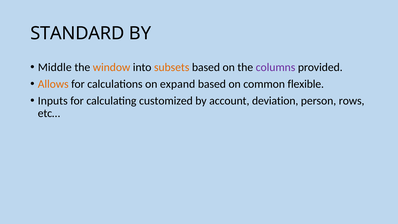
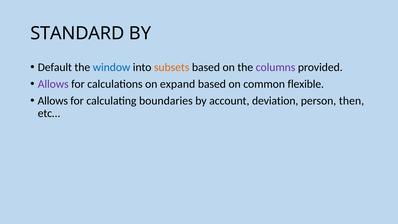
Middle: Middle -> Default (55, 67)
window colour: orange -> blue (112, 67)
Allows colour: orange -> purple (53, 84)
Inputs: Inputs -> Allows (53, 101)
customized: customized -> boundaries (166, 101)
rows: rows -> then (352, 101)
